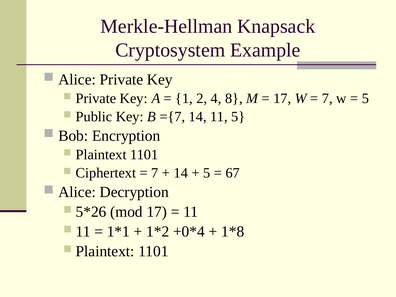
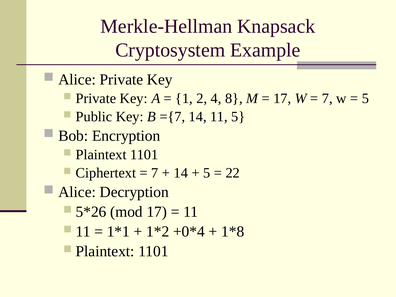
67: 67 -> 22 (233, 173)
